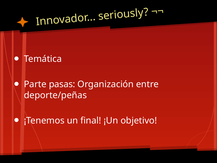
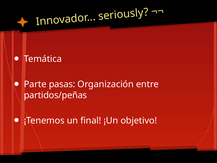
deporte/peñas: deporte/peñas -> partidos/peñas (55, 95)
